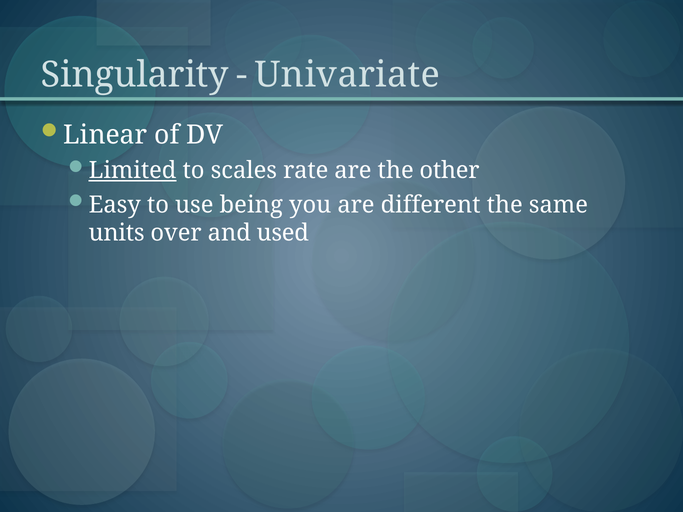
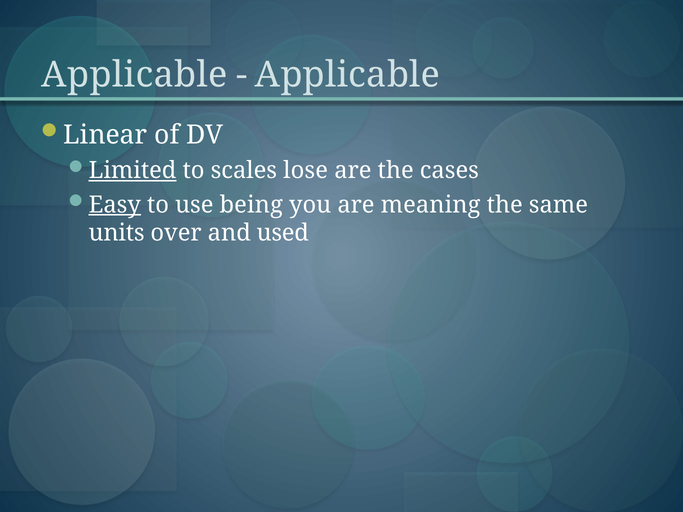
Singularity: Singularity -> Applicable (135, 75)
Univariate: Univariate -> Applicable (347, 75)
rate: rate -> lose (306, 171)
other: other -> cases (449, 171)
Easy underline: none -> present (115, 205)
different: different -> meaning (431, 205)
